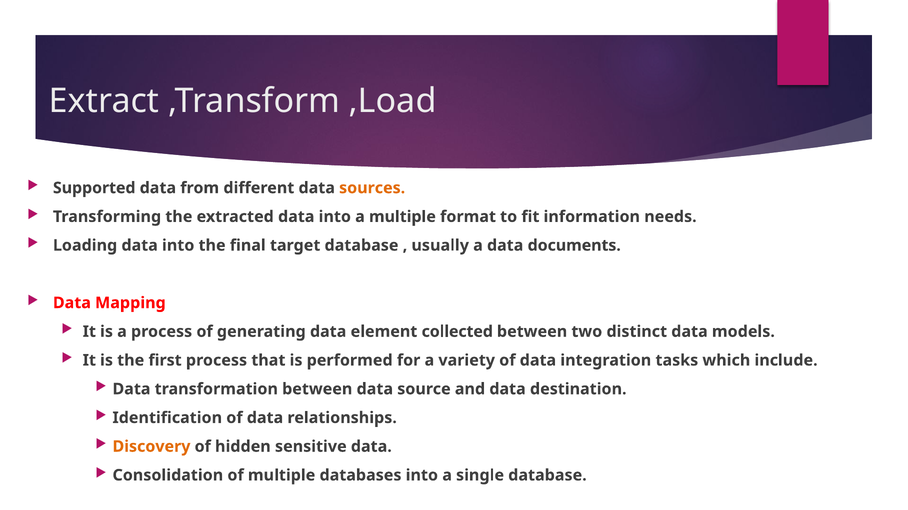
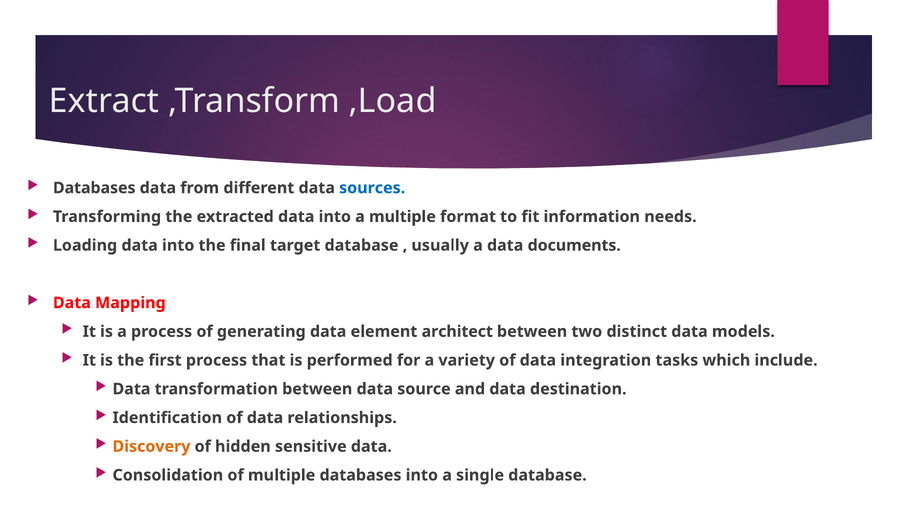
Supported: Supported -> Databases (94, 188)
sources colour: orange -> blue (372, 188)
collected: collected -> architect (457, 332)
